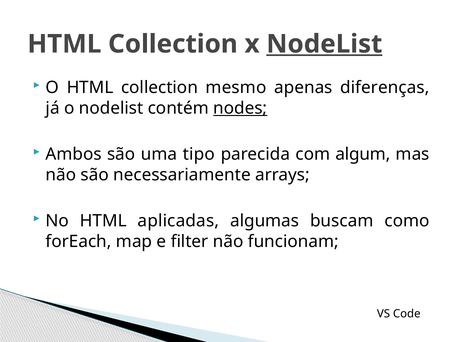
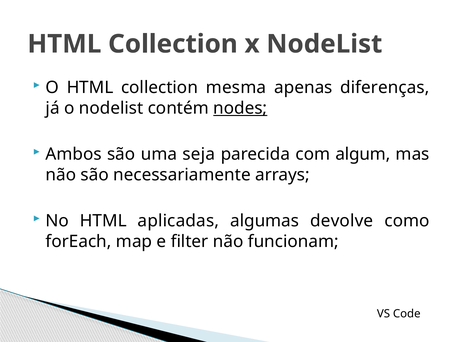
NodeList underline: present -> none (324, 44)
mesmo: mesmo -> mesma (236, 88)
tipo: tipo -> seja (199, 155)
buscam: buscam -> devolve (342, 221)
